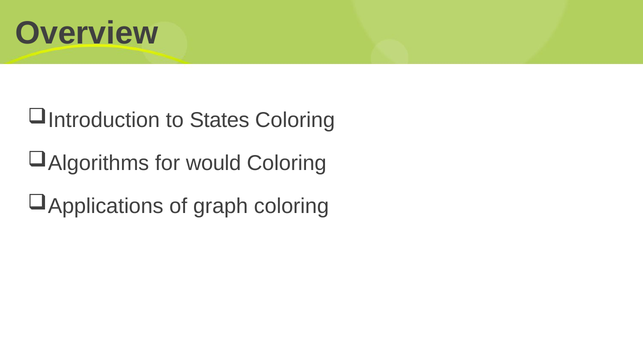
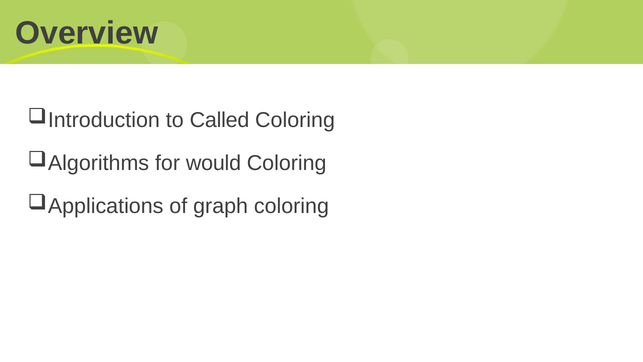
States: States -> Called (220, 120)
